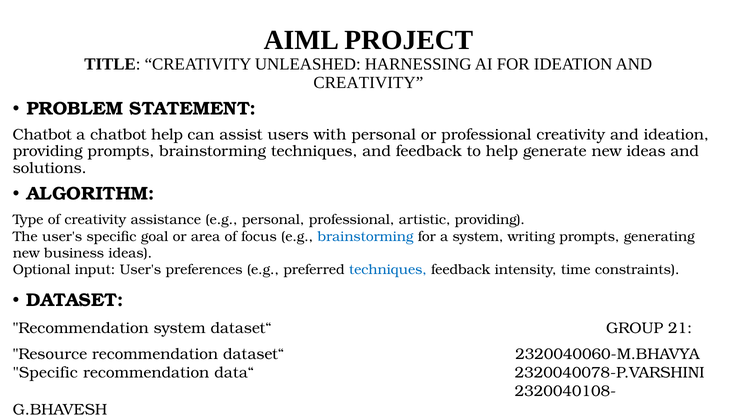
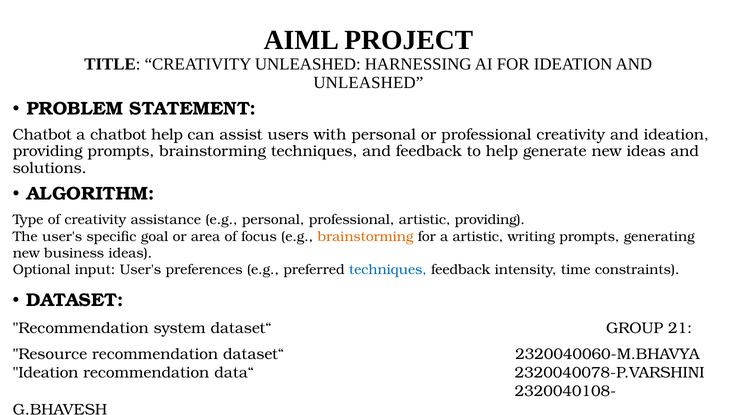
CREATIVITY: CREATIVITY -> UNLEASHED (368, 83)
brainstorming colour: blue -> orange (366, 236)
a system: system -> artistic (478, 236)
Specific: Specific -> Ideation (46, 372)
